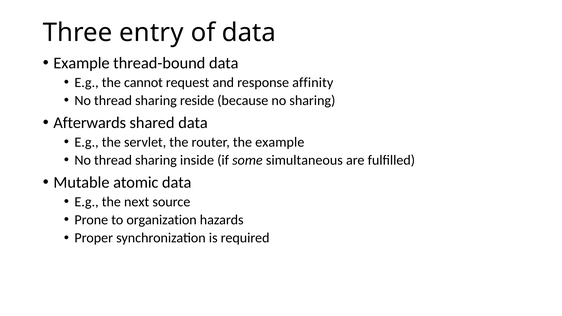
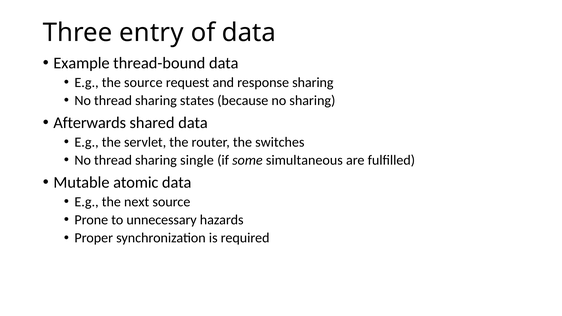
the cannot: cannot -> source (143, 82)
response affinity: affinity -> sharing (313, 82)
reside: reside -> states (197, 101)
the example: example -> switches (280, 142)
inside: inside -> single (197, 160)
organization: organization -> unnecessary (162, 220)
